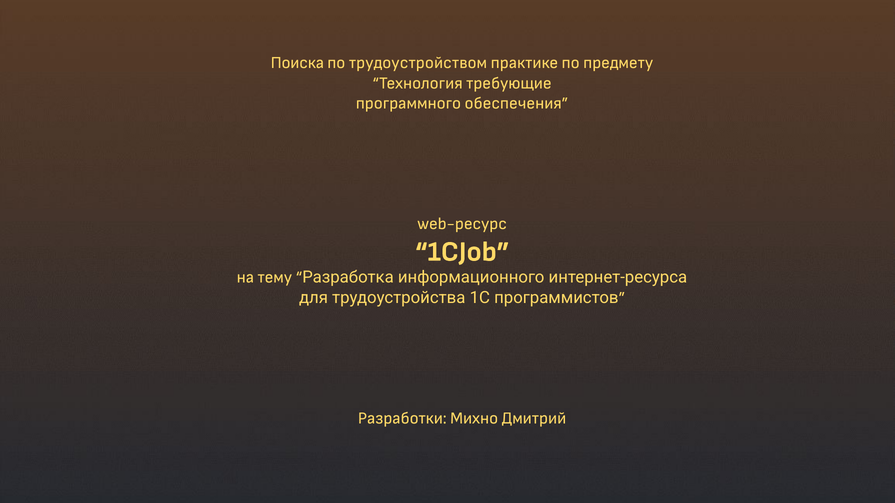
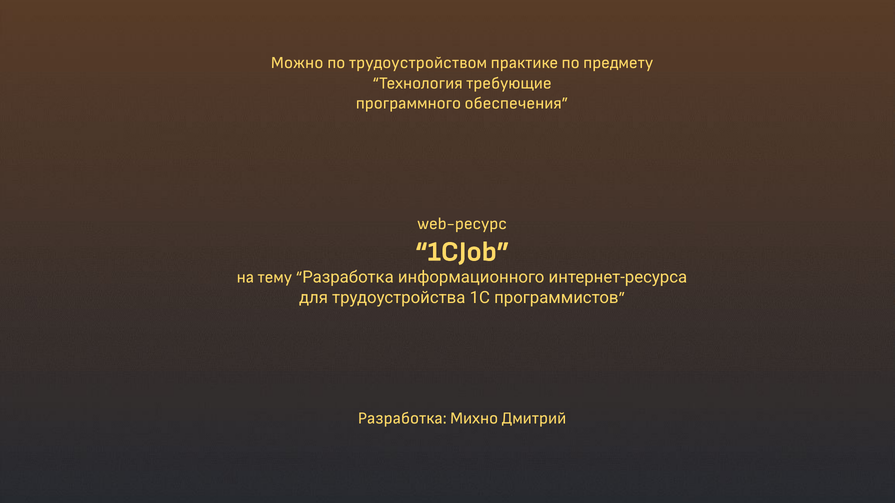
Поиска: Поиска -> Можно (297, 63)
Разработки: Разработки -> Разработка (402, 419)
